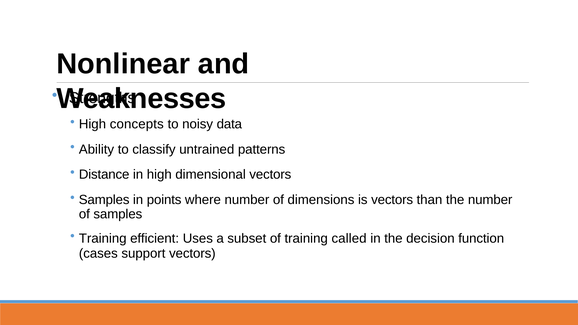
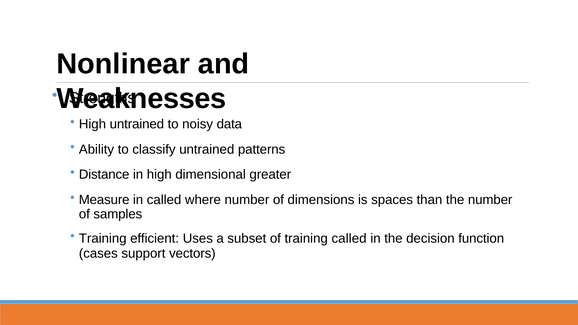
High concepts: concepts -> untrained (137, 124)
dimensional vectors: vectors -> greater (270, 175)
Samples: Samples -> Measure (104, 200)
in points: points -> called (164, 200)
is vectors: vectors -> spaces (392, 200)
